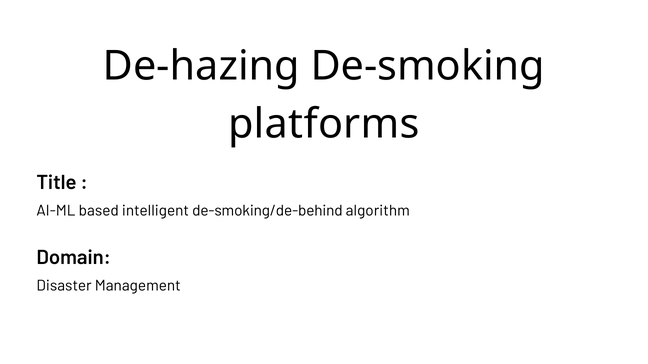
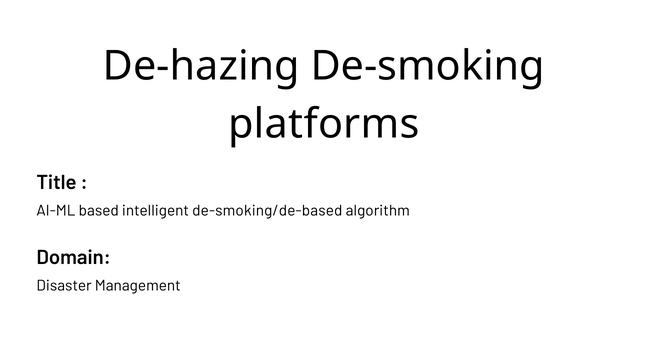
de-smoking/de-behind: de-smoking/de-behind -> de-smoking/de-based (267, 211)
